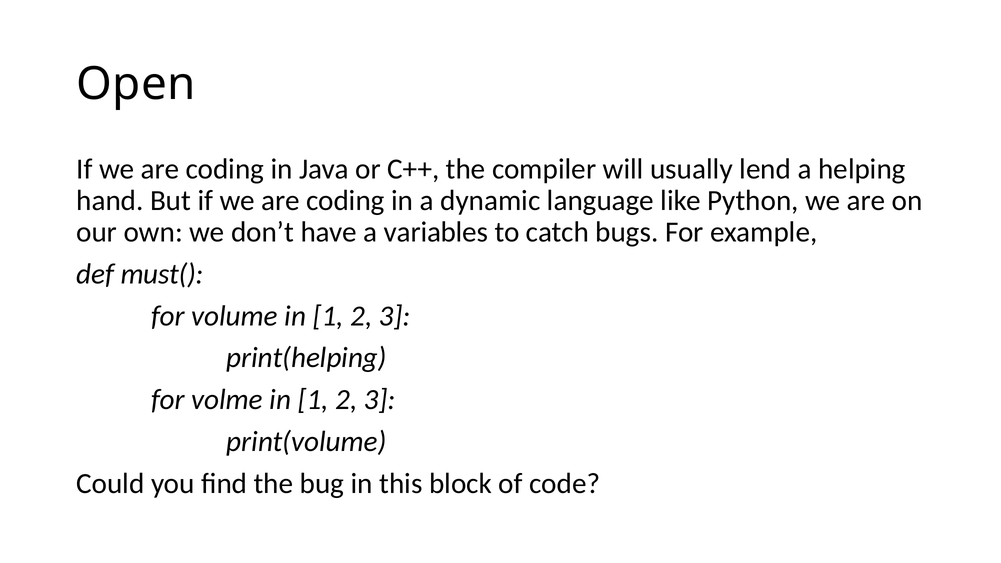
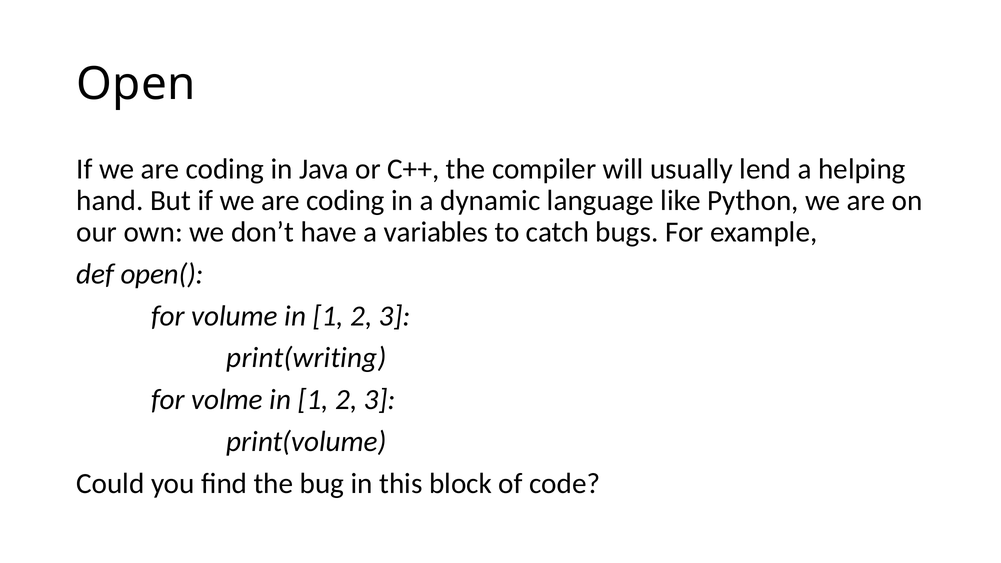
must(: must( -> open( (162, 274)
print(helping: print(helping -> print(writing (306, 358)
